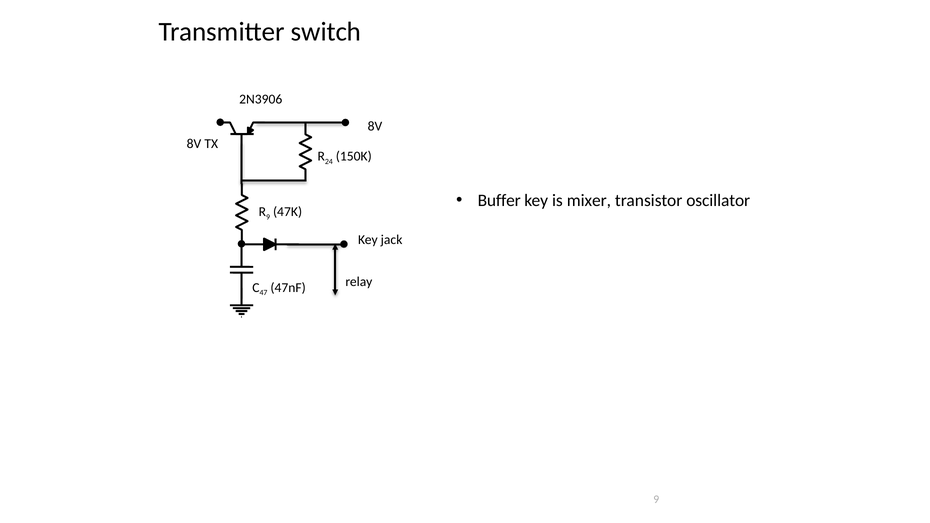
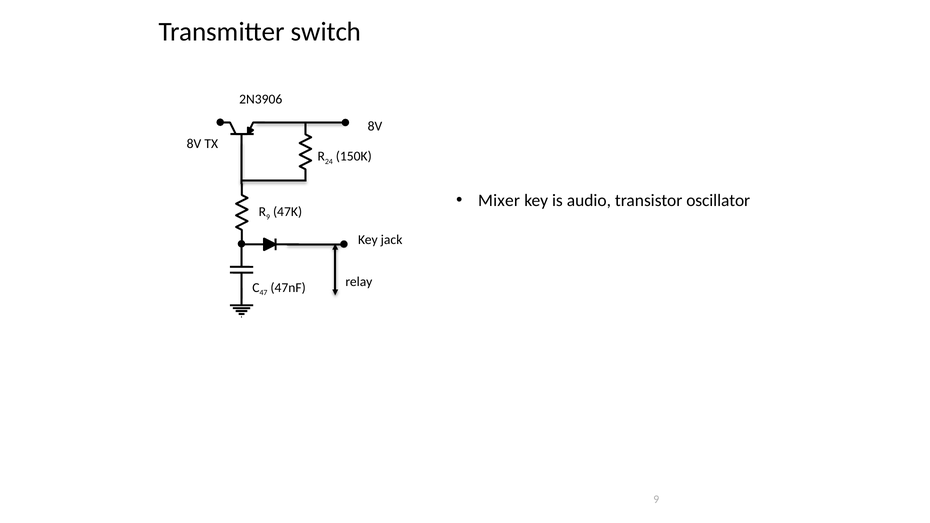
Buffer: Buffer -> Mixer (499, 200)
mixer: mixer -> audio (589, 200)
